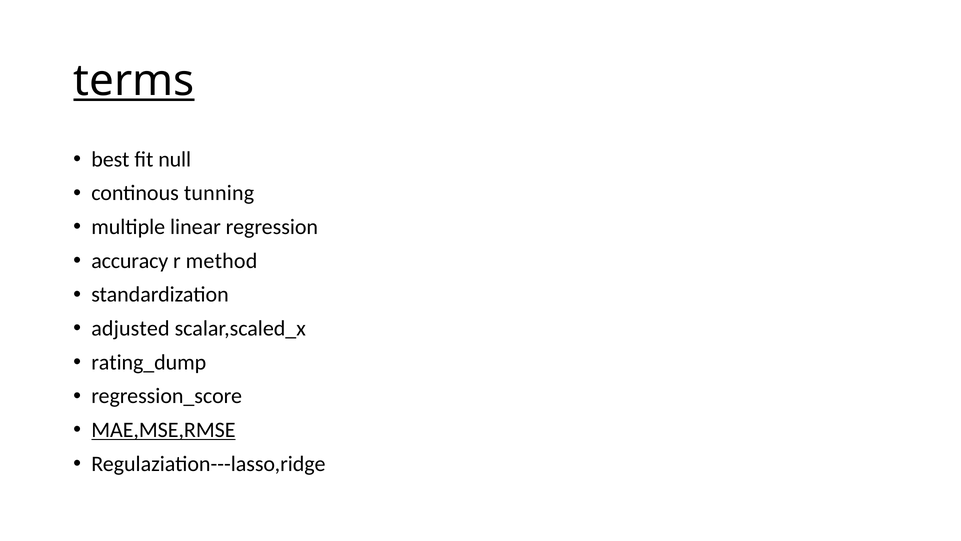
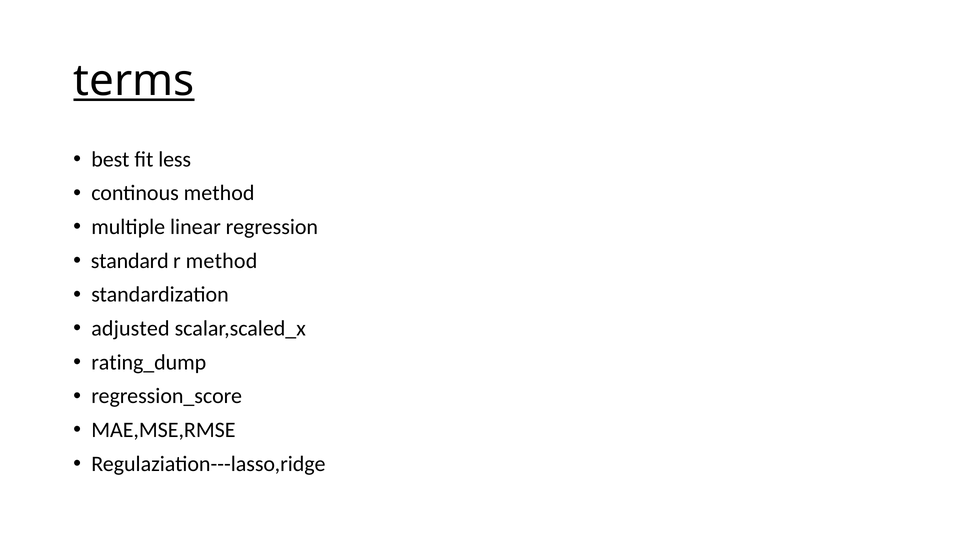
null: null -> less (175, 159)
continous tunning: tunning -> method (219, 193)
accuracy: accuracy -> standard (130, 261)
MAE,MSE,RMSE underline: present -> none (163, 430)
